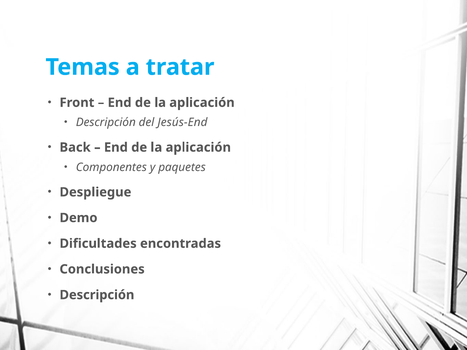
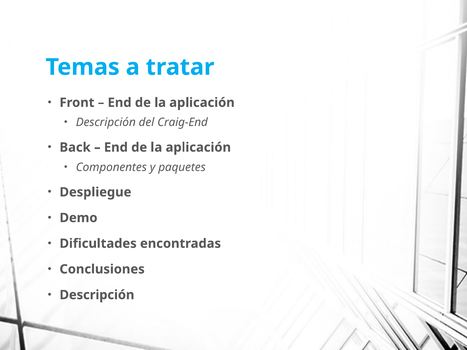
Jesús-End: Jesús-End -> Craig-End (183, 122)
